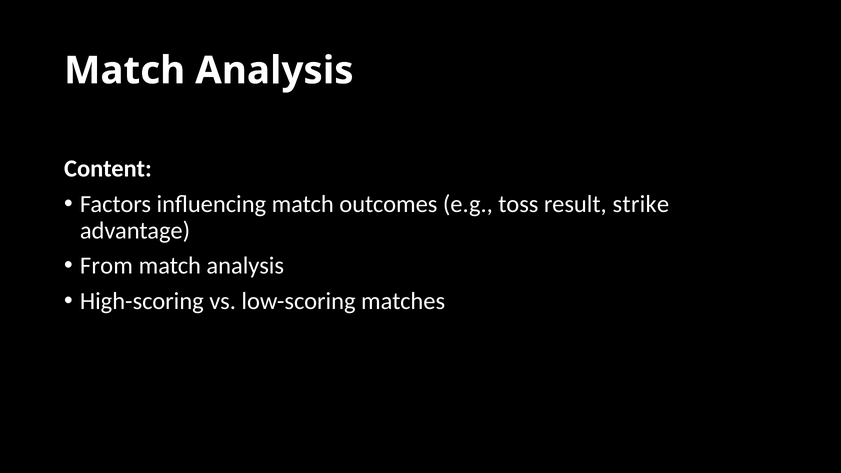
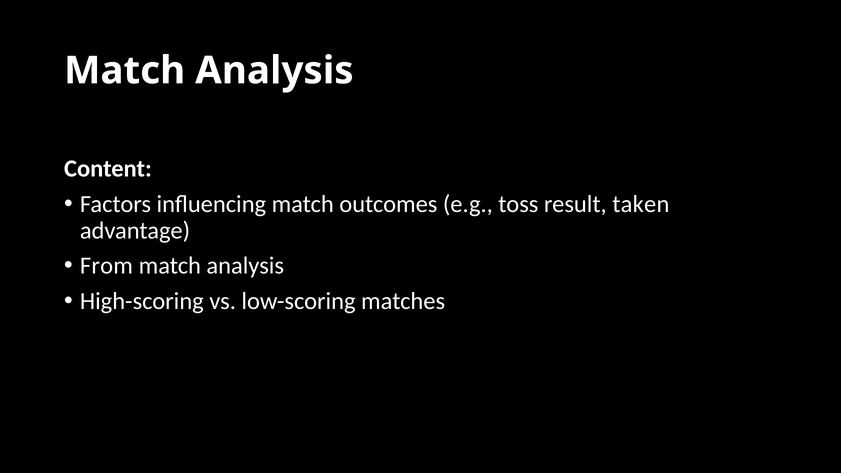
strike: strike -> taken (641, 204)
